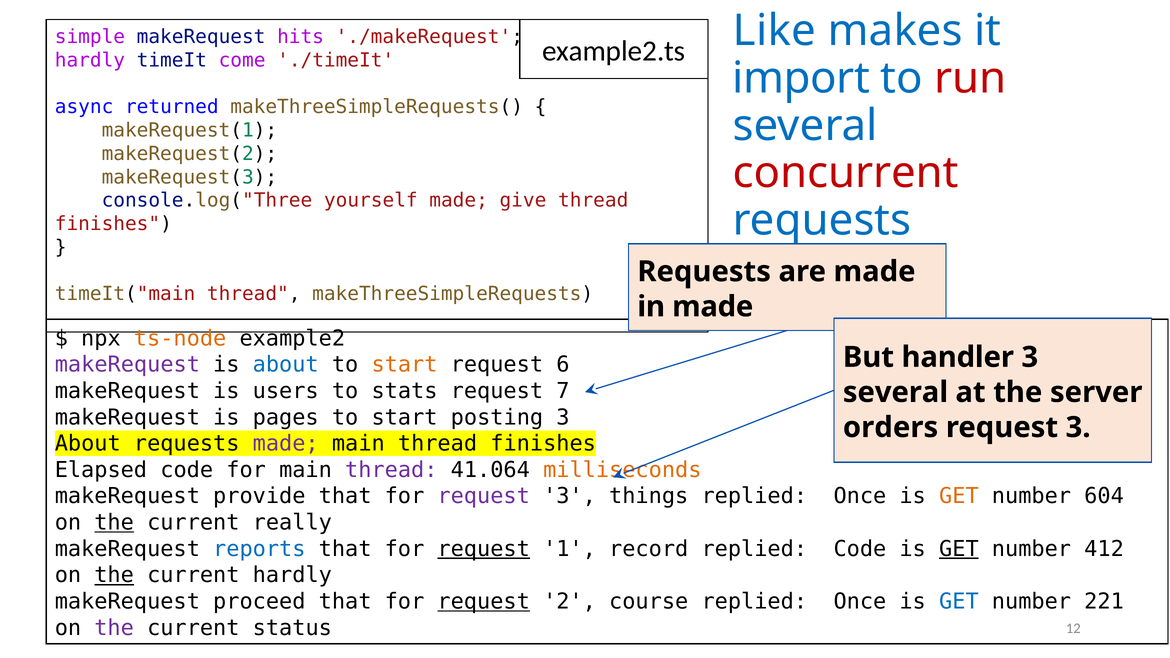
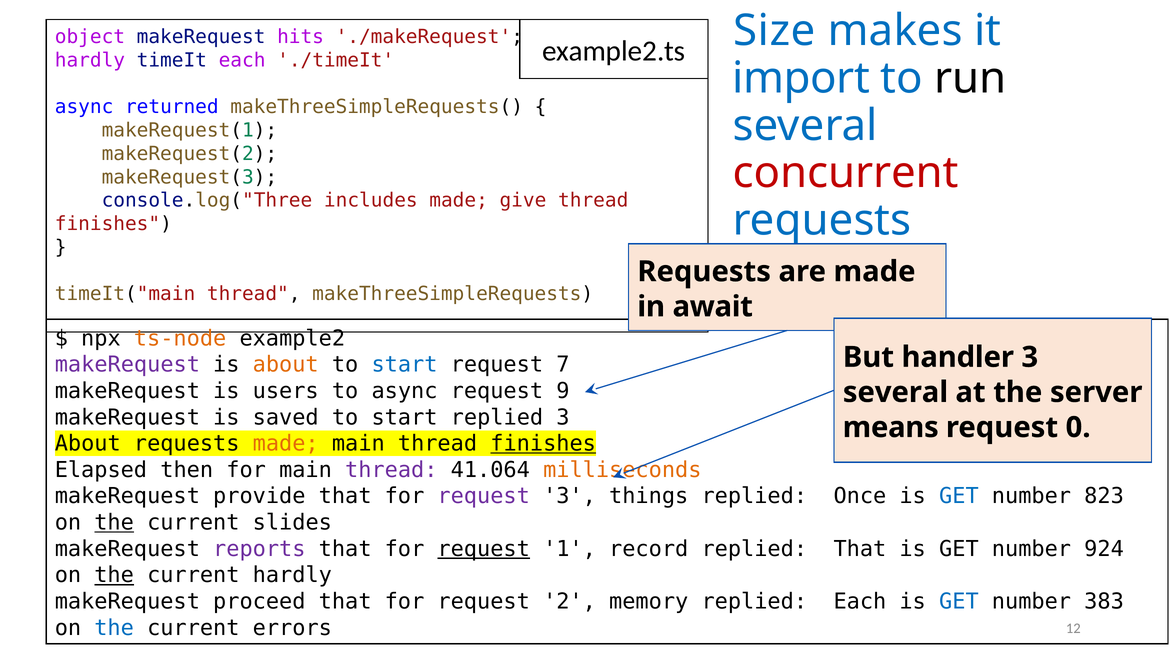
Like: Like -> Size (774, 31)
simple: simple -> object (90, 37)
timeIt come: come -> each (242, 60)
run colour: red -> black (970, 78)
yourself: yourself -> includes (371, 201)
in made: made -> await (713, 307)
about colour: blue -> orange (286, 365)
start colour: orange -> blue (405, 365)
6: 6 -> 7 (563, 365)
to stats: stats -> async (405, 391)
7: 7 -> 9 (563, 391)
pages: pages -> saved (286, 417)
start posting: posting -> replied (497, 417)
orders: orders -> means (891, 427)
3: 3 -> 0 (1078, 427)
made colour: purple -> orange (286, 444)
finishes underline: none -> present (543, 444)
Elapsed code: code -> then (187, 470)
GET colour: orange -> blue (959, 496)
604: 604 -> 823 (1104, 496)
really: really -> slides (292, 523)
reports colour: blue -> purple (259, 549)
replied Code: Code -> That (860, 549)
GET underline: present -> none (959, 549)
412: 412 -> 924 (1104, 549)
request underline: present -> none (484, 602)
course: course -> memory (649, 602)
Once: Once -> Each (860, 602)
221: 221 -> 383 (1104, 602)
the colour: purple -> blue (114, 628)
status: status -> errors (292, 628)
